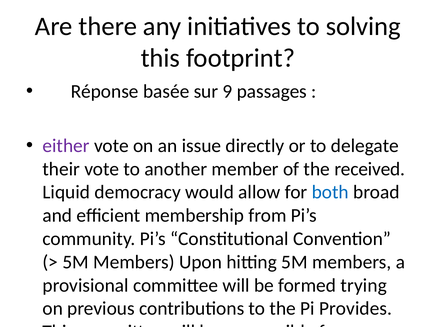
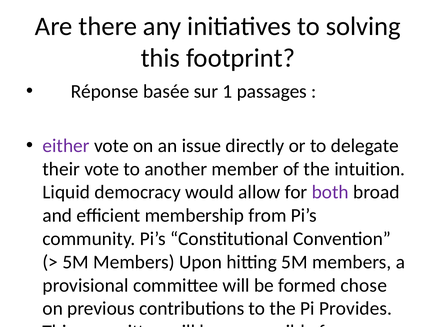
sur 9: 9 -> 1 (227, 91)
received: received -> intuition (370, 169)
both colour: blue -> purple (330, 192)
trying: trying -> chose (364, 285)
